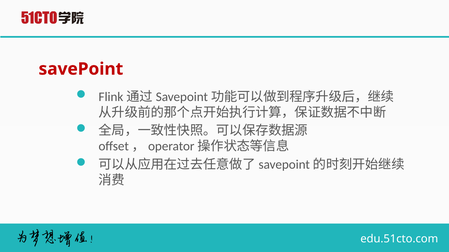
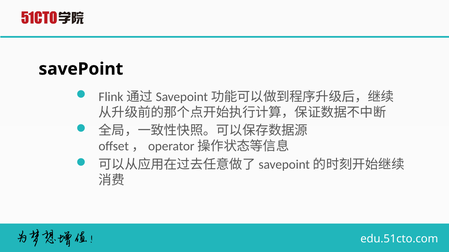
savePoint colour: red -> black (81, 69)
